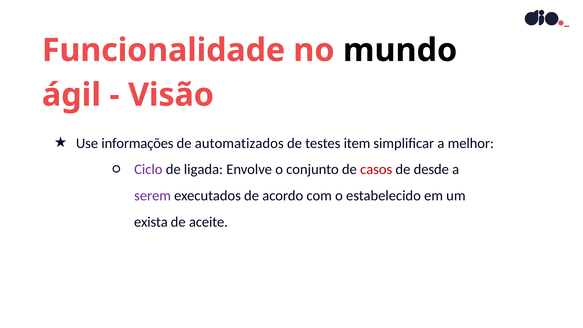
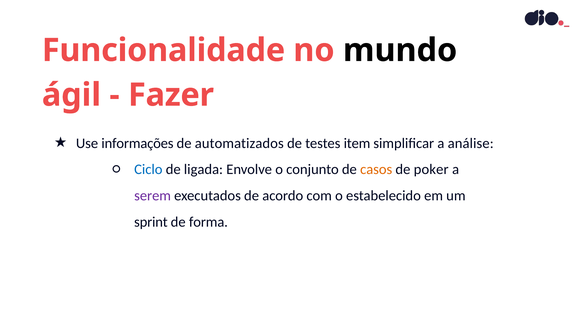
Visão: Visão -> Fazer (171, 95)
melhor: melhor -> análise (471, 143)
Ciclo colour: purple -> blue (148, 169)
casos colour: red -> orange (376, 169)
desde: desde -> poker (431, 169)
exista: exista -> sprint (151, 222)
aceite: aceite -> forma (208, 222)
